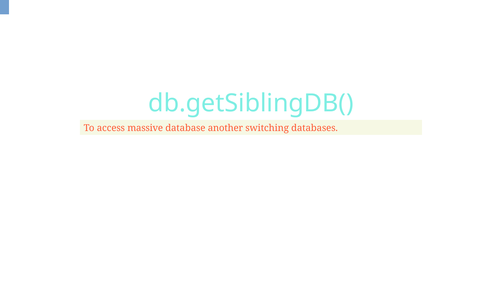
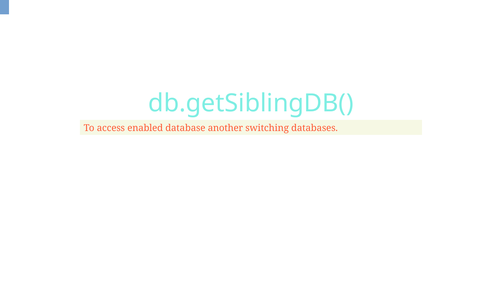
massive: massive -> enabled (145, 128)
